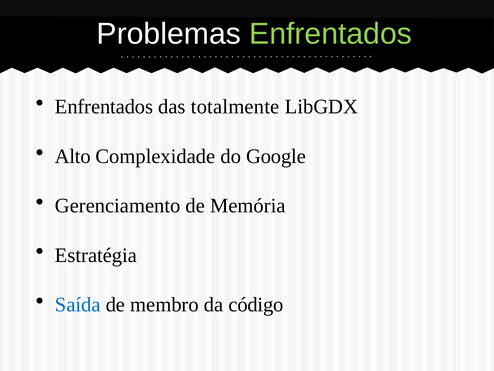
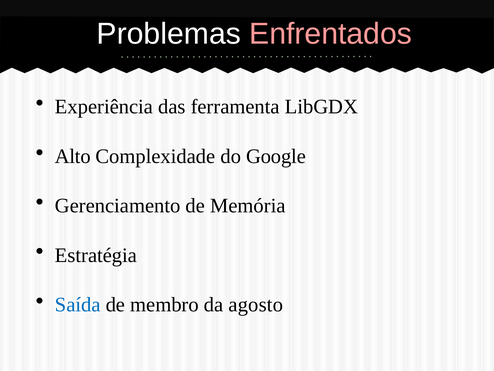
Enfrentados colour: light green -> pink (331, 34)
Enfrentados: Enfrentados -> Experiência (104, 107)
totalmente: totalmente -> ferramenta (235, 107)
código: código -> agosto (256, 304)
